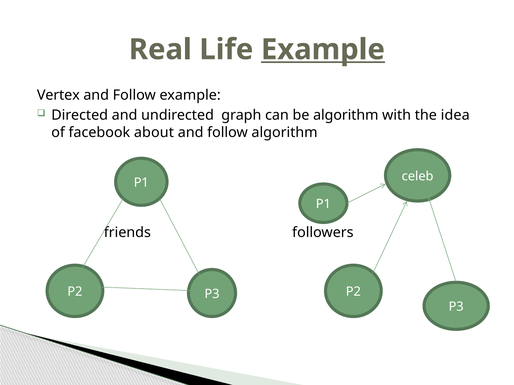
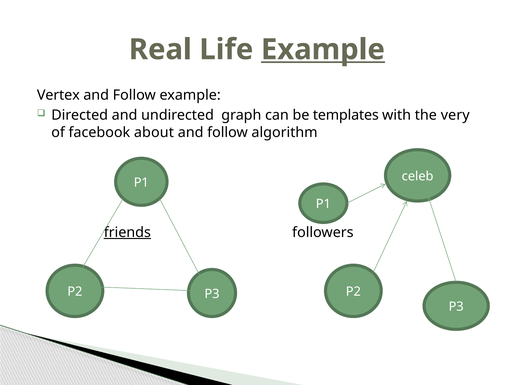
be algorithm: algorithm -> templates (346, 115)
idea: idea -> very (455, 115)
friends underline: none -> present (127, 233)
